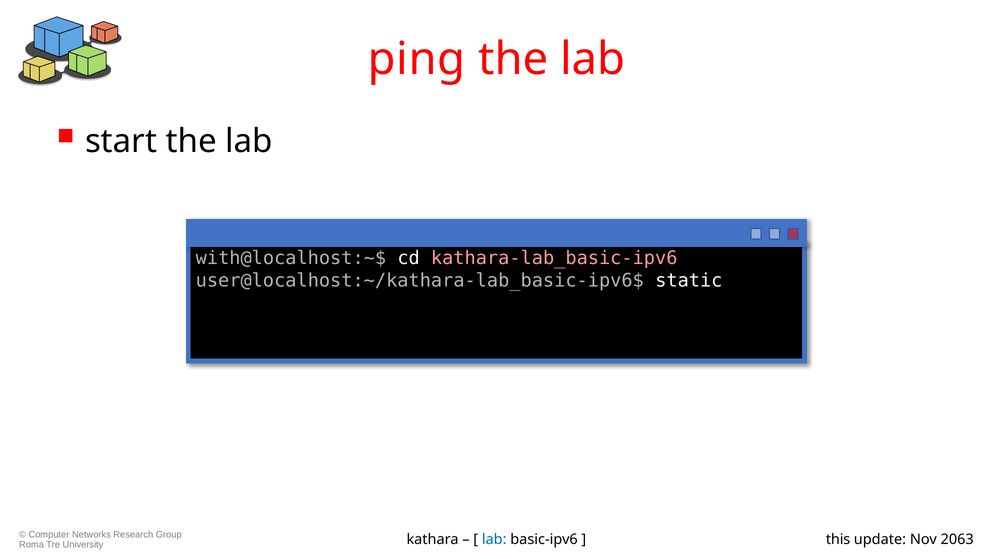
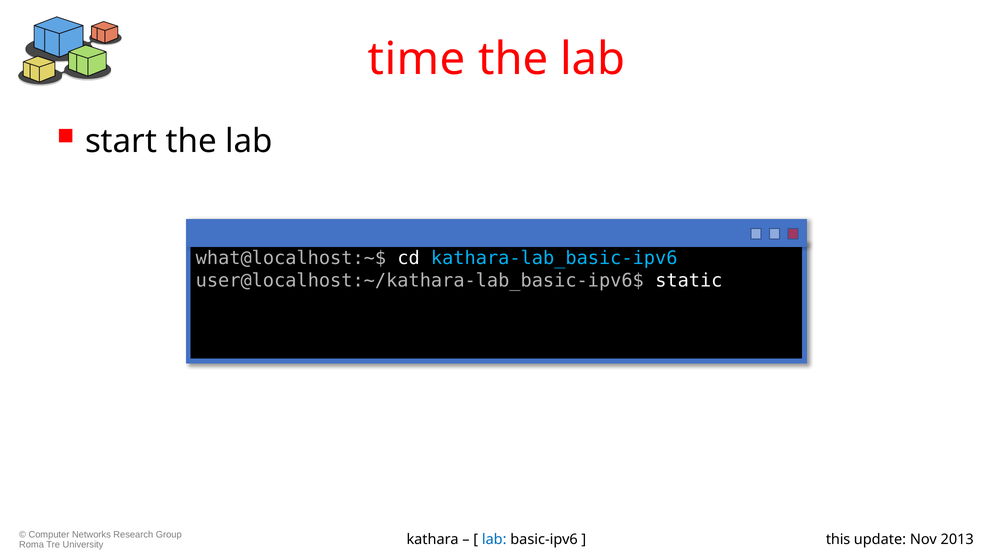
ping: ping -> time (417, 59)
with@localhost:~$: with@localhost:~$ -> what@localhost:~$ (291, 258)
kathara-lab_basic-ipv6 colour: pink -> light blue (554, 258)
2063: 2063 -> 2013 (957, 539)
